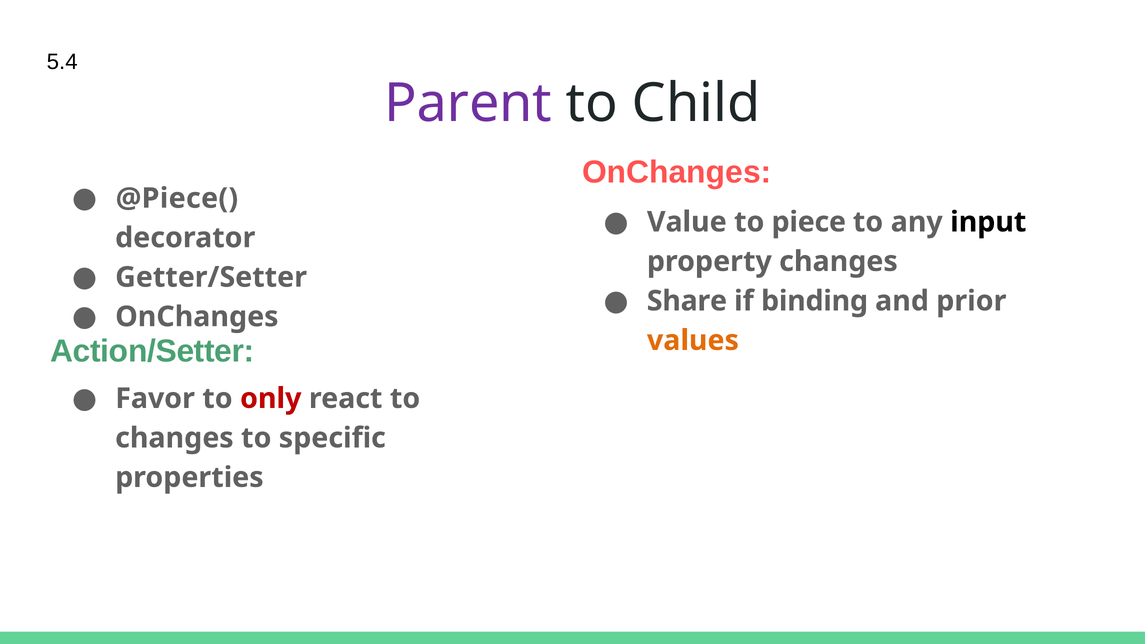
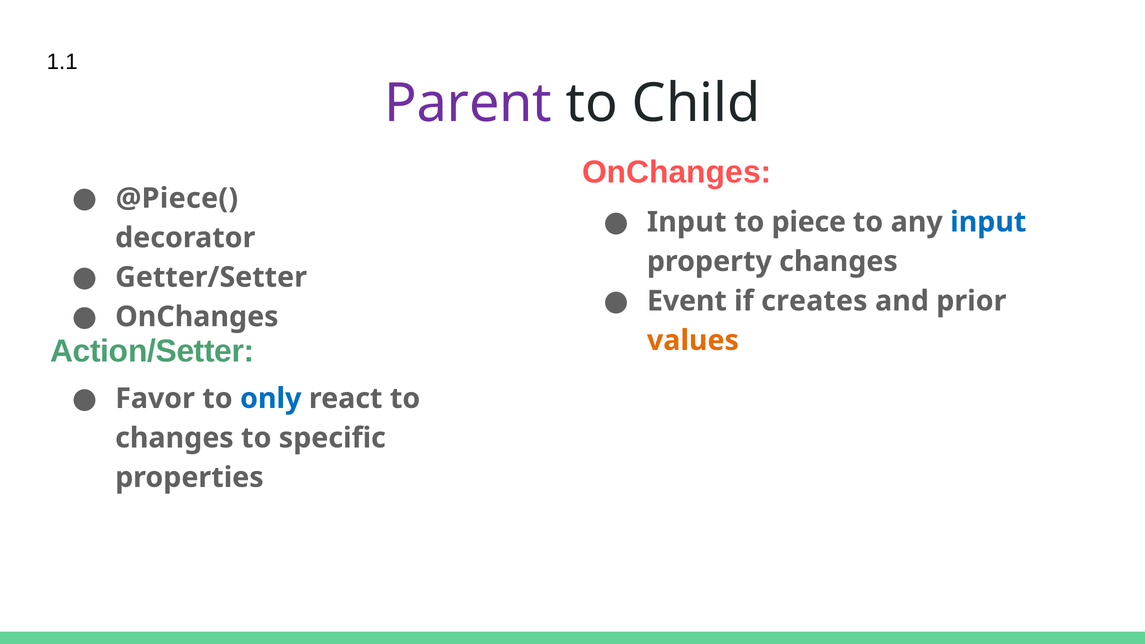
5.4: 5.4 -> 1.1 (62, 62)
Value: Value -> Input (687, 222)
input colour: black -> blue (988, 222)
Share: Share -> Event (687, 301)
binding: binding -> creates (814, 301)
only colour: red -> blue (271, 399)
